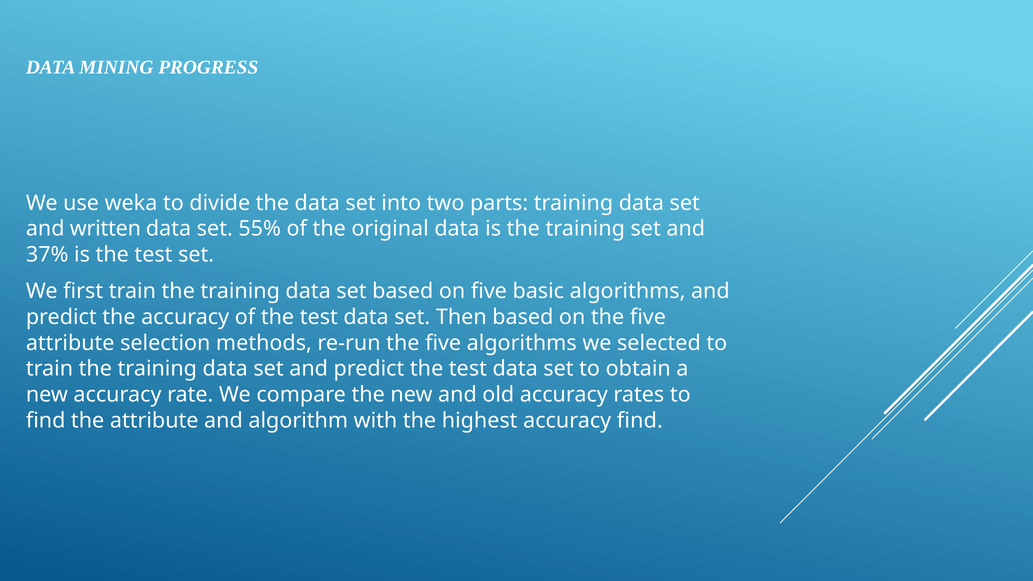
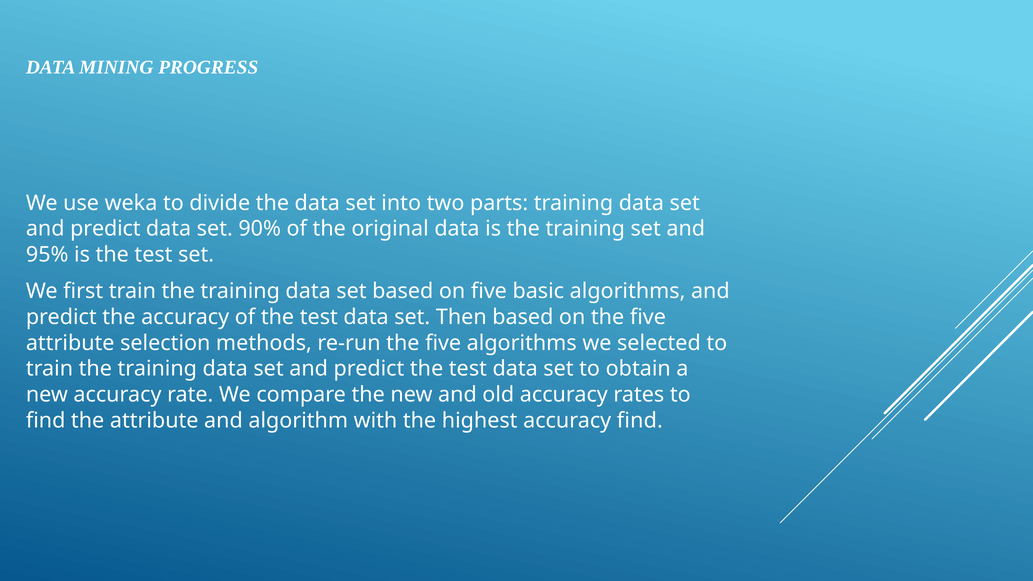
written: written -> predict (105, 229)
55%: 55% -> 90% (260, 229)
37%: 37% -> 95% (47, 255)
